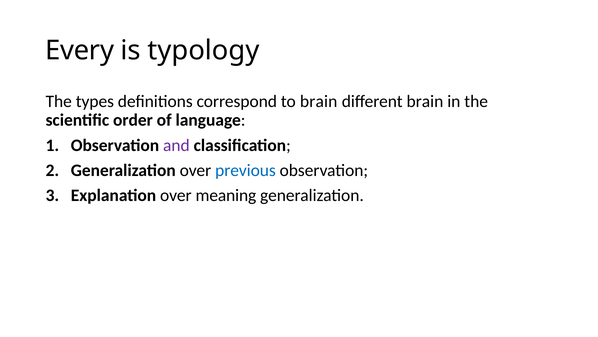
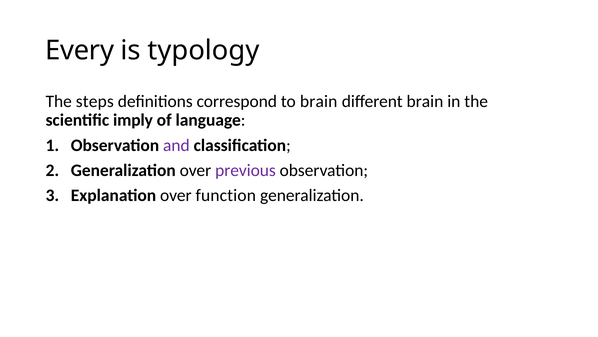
types: types -> steps (95, 101)
order: order -> imply (133, 120)
previous colour: blue -> purple (245, 170)
meaning: meaning -> function (226, 195)
